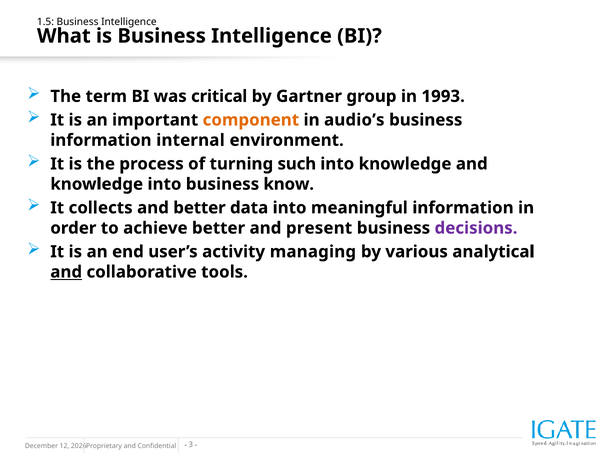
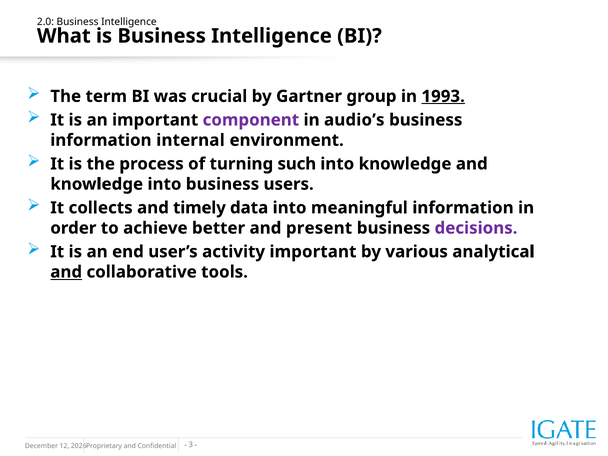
1.5: 1.5 -> 2.0 (45, 22)
critical: critical -> crucial (219, 96)
1993 underline: none -> present (443, 96)
component colour: orange -> purple (251, 120)
know: know -> users (289, 184)
and better: better -> timely (199, 208)
activity managing: managing -> important (313, 252)
